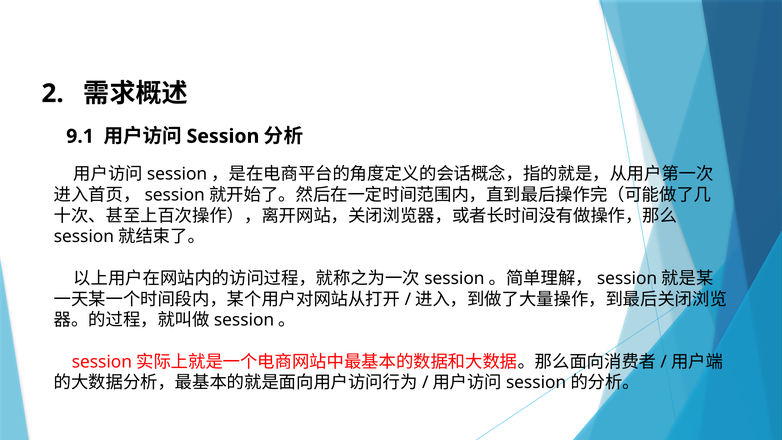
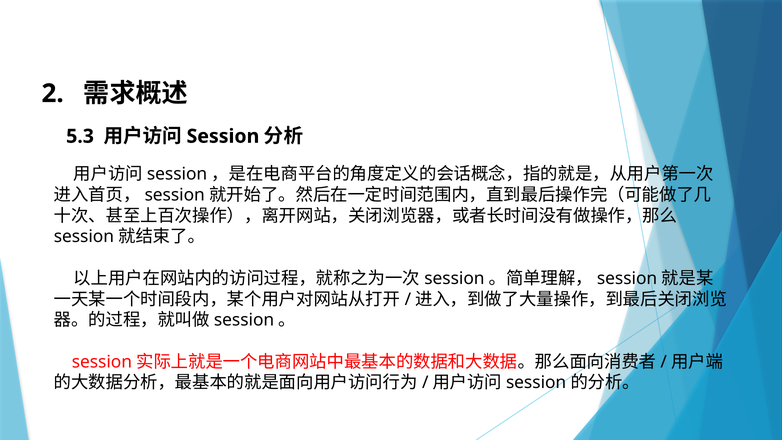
9.1: 9.1 -> 5.3 (80, 136)
